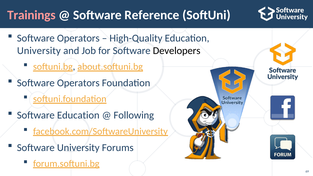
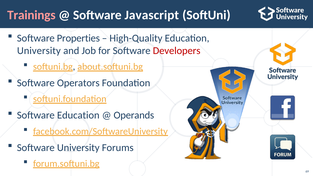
Reference: Reference -> Javascript (152, 15)
Operators: Operators -> Properties (78, 38)
Developers colour: black -> red (177, 51)
Following: Following -> Operands (134, 115)
